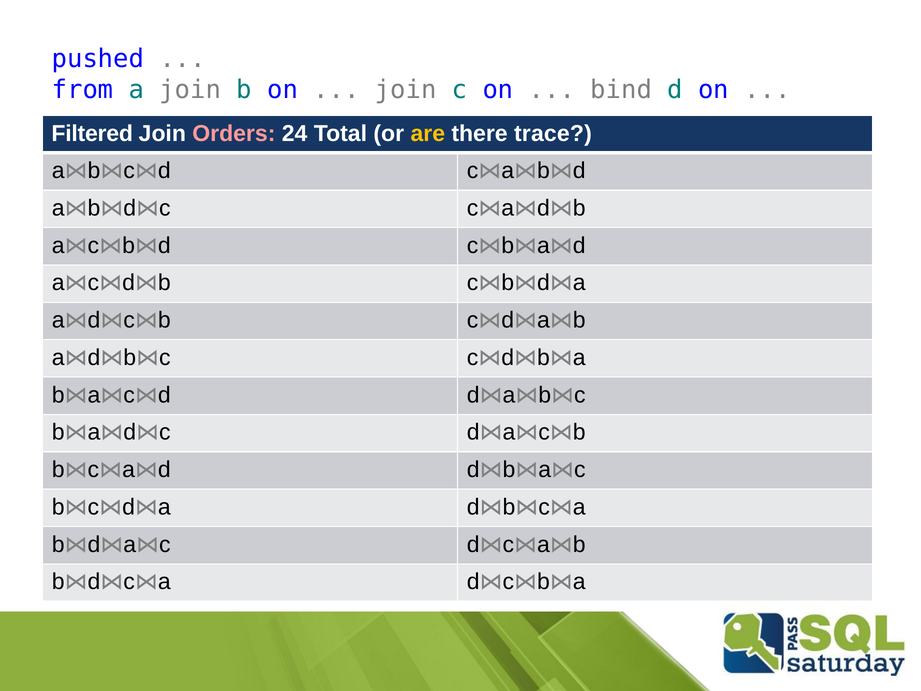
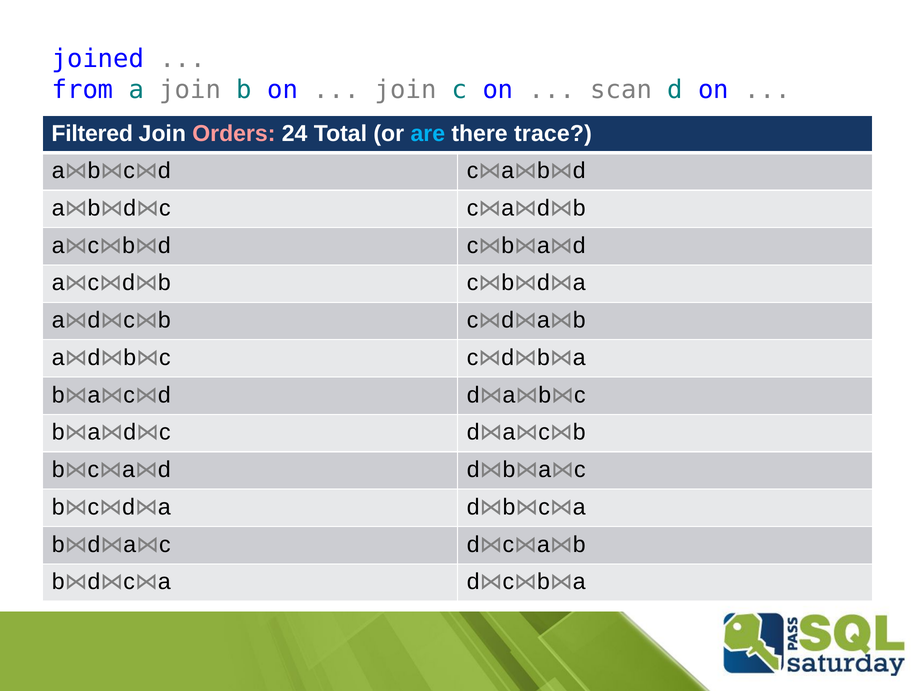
pushed: pushed -> joined (98, 59)
bind: bind -> scan (621, 90)
are colour: yellow -> light blue (428, 133)
